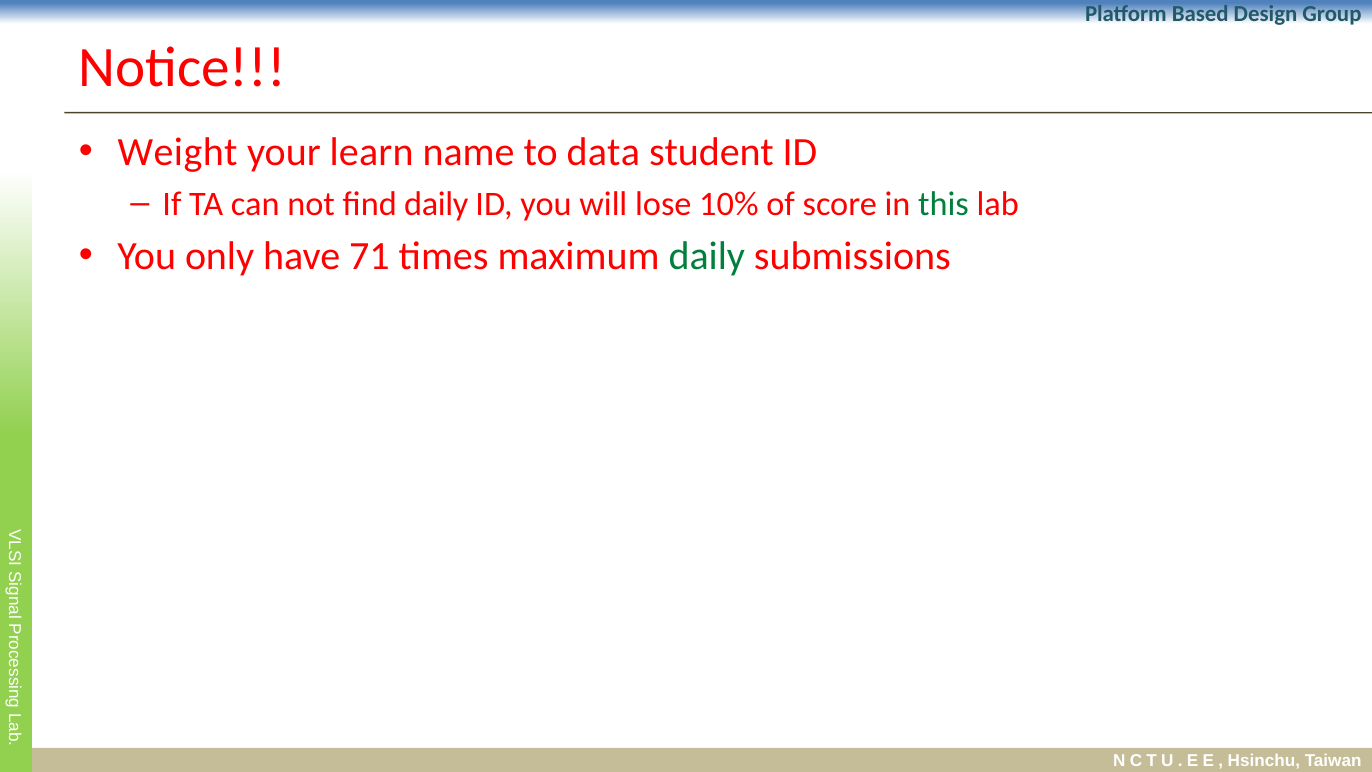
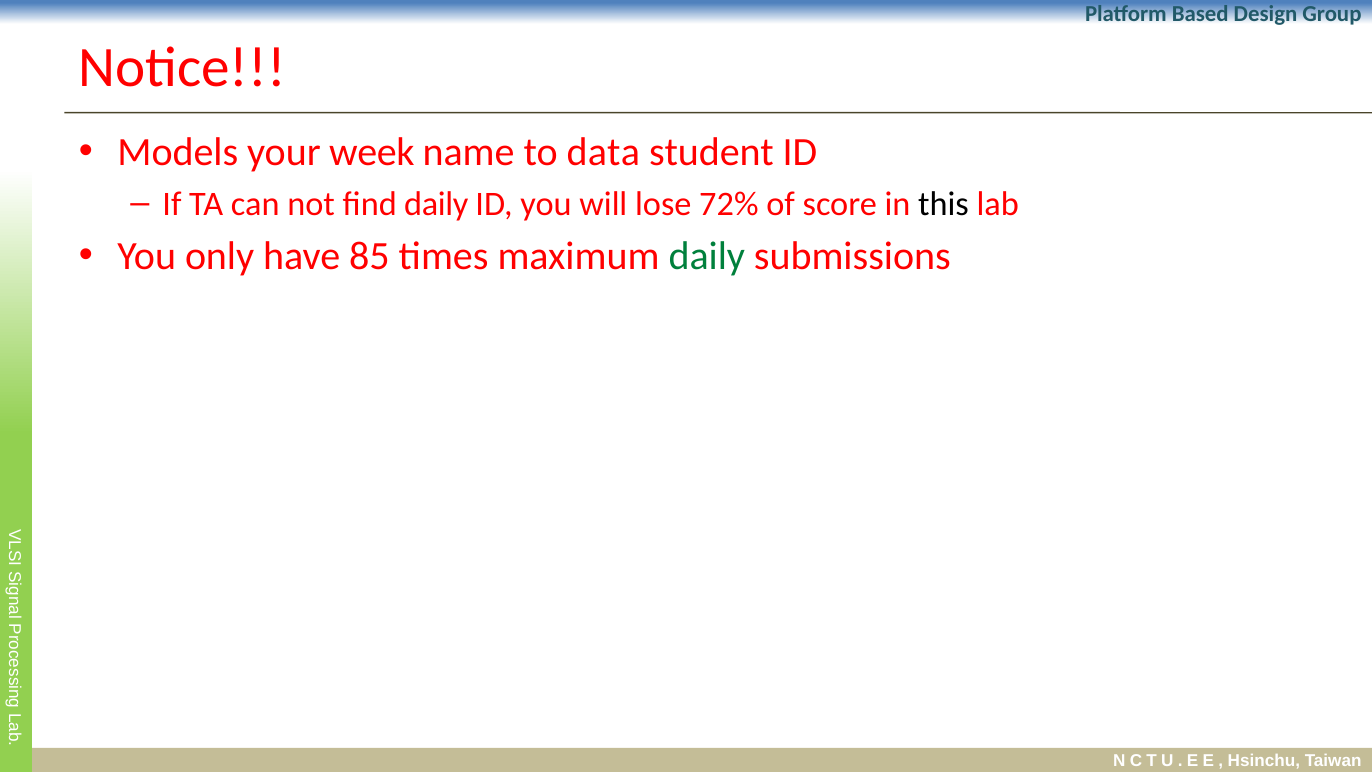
Weight: Weight -> Models (178, 153)
learn: learn -> week (372, 153)
10%: 10% -> 72% (729, 204)
this colour: green -> black (944, 204)
71: 71 -> 85 (369, 257)
